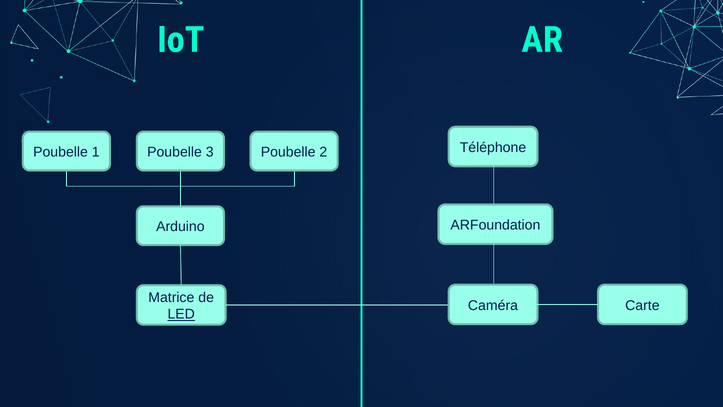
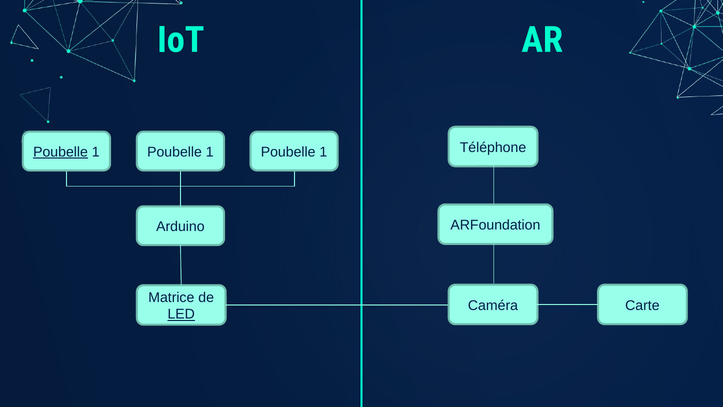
Poubelle underline: none -> present (61, 152)
3: 3 -> 1 (210, 152)
2: 2 -> 1 (323, 152)
